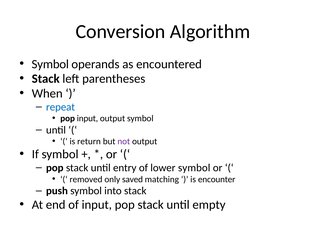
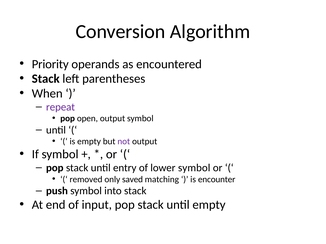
Symbol: Symbol -> Priority (50, 64)
repeat colour: blue -> purple (61, 107)
pop input: input -> open (87, 119)
is return: return -> empty (89, 142)
